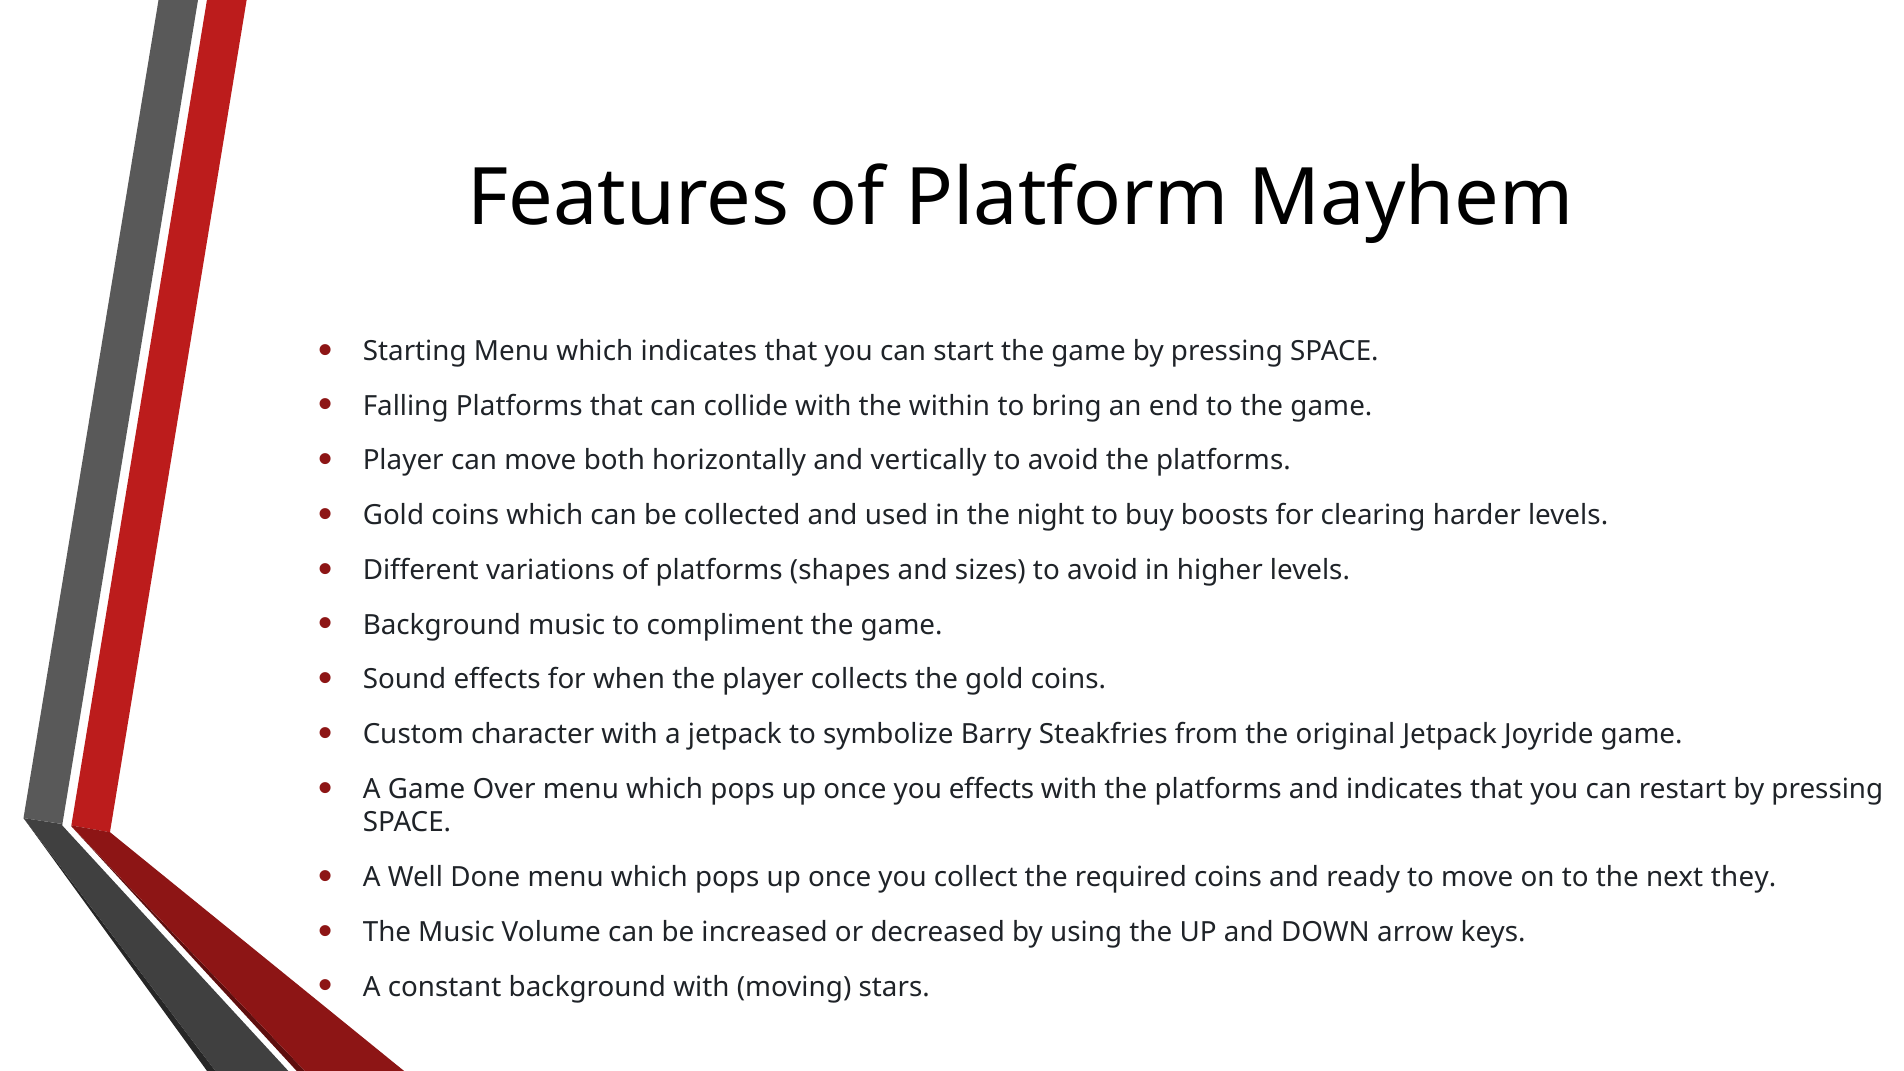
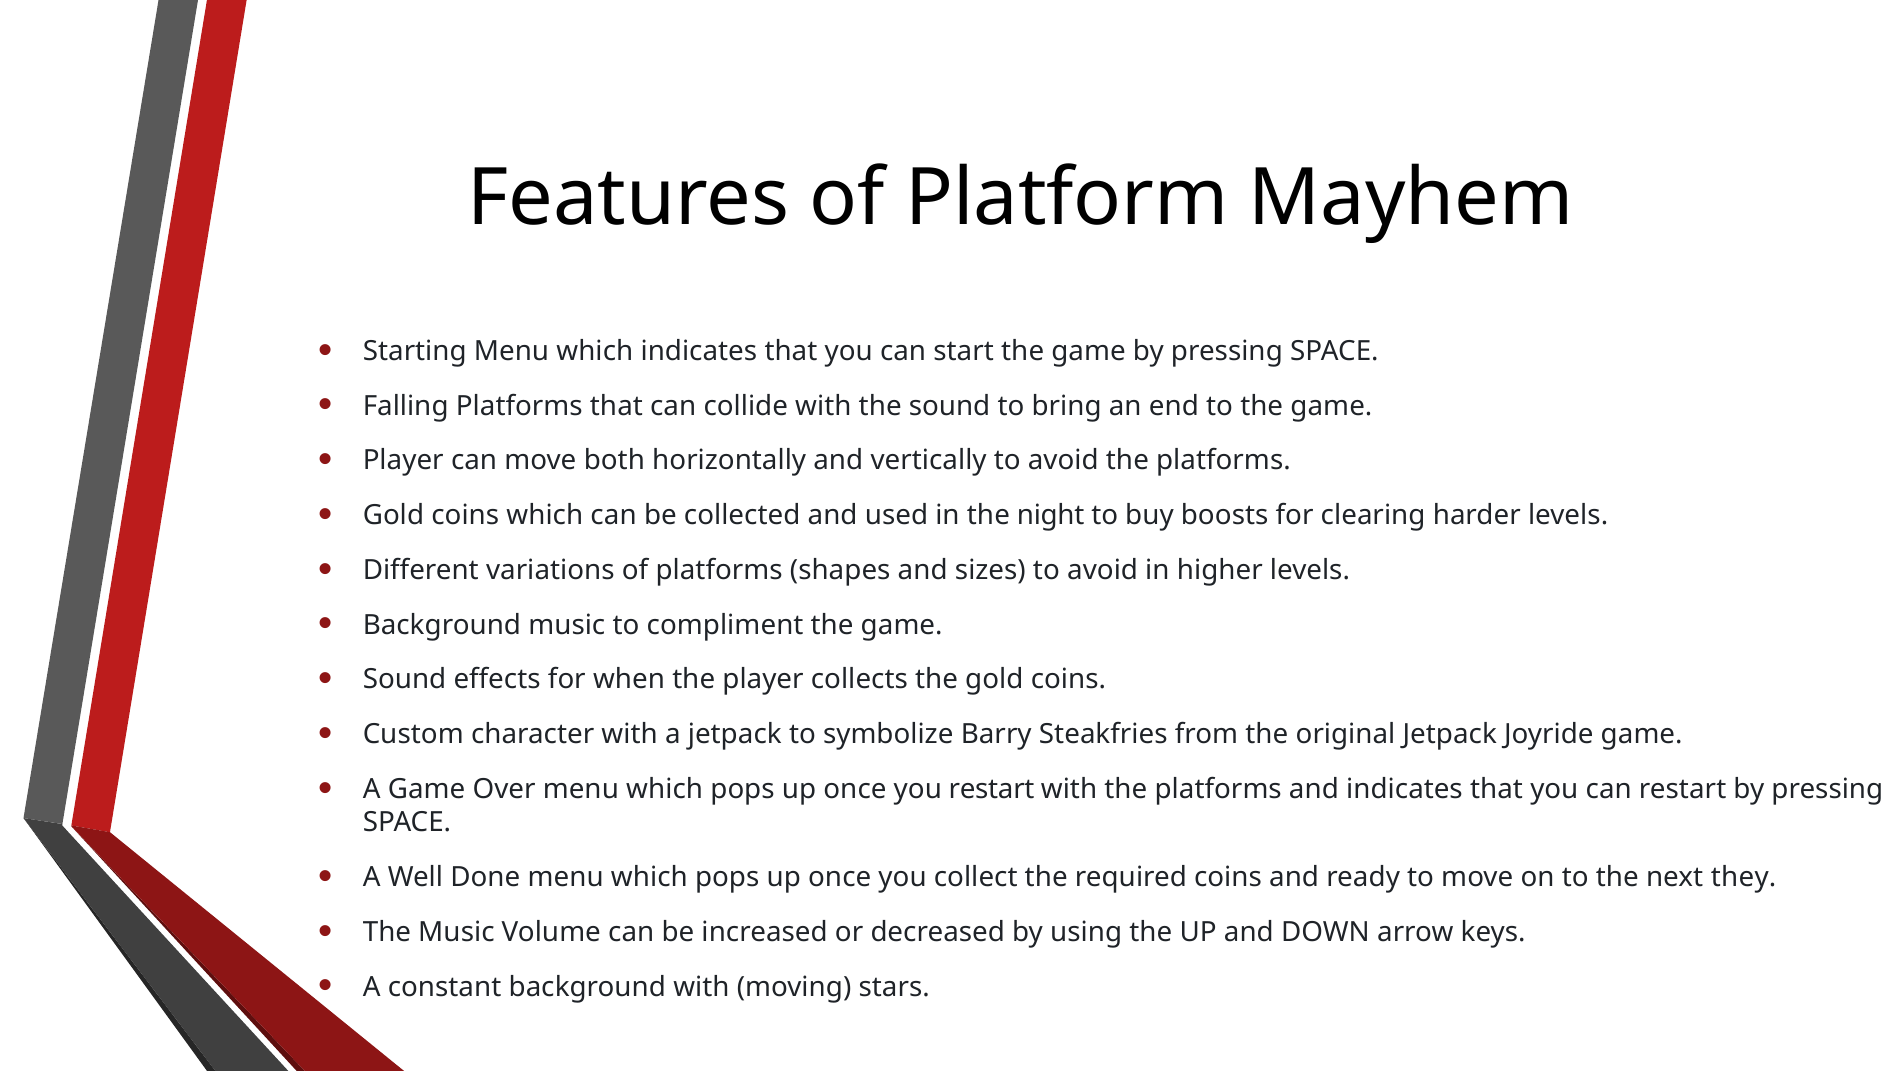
the within: within -> sound (950, 406)
you effects: effects -> restart (992, 789)
